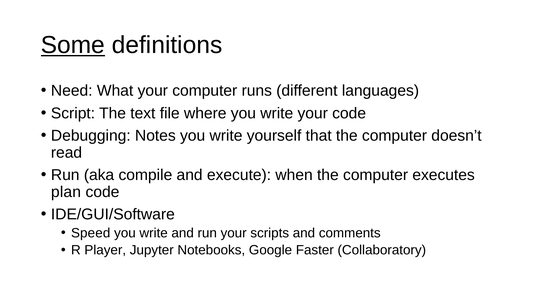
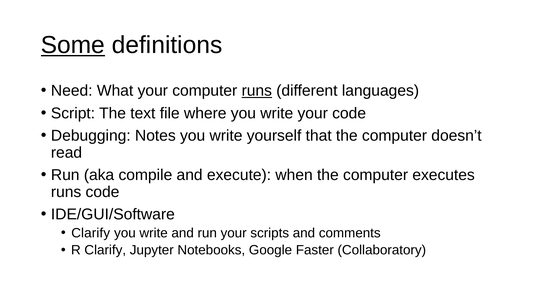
runs underline: none -> present (257, 91)
plan: plan -> runs (66, 192)
Speed: Speed -> Clarify (91, 233)
R Player: Player -> Clarify (105, 250)
